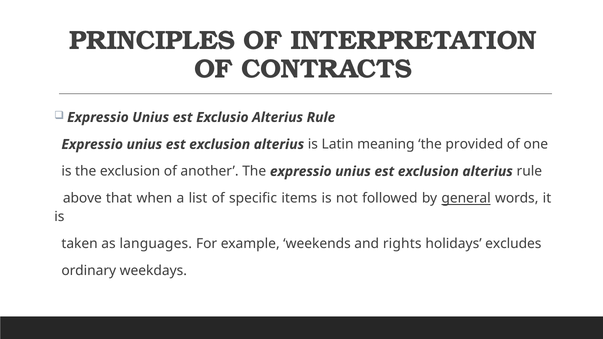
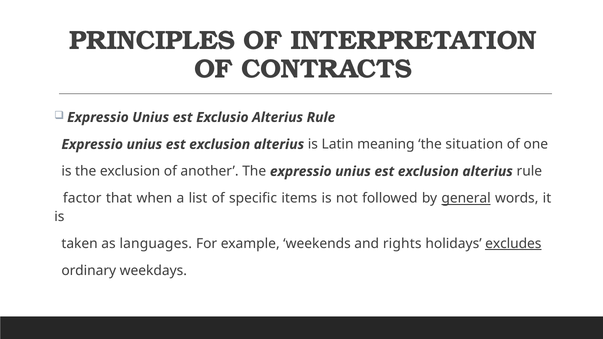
provided: provided -> situation (474, 144)
above: above -> factor (82, 199)
excludes underline: none -> present (513, 244)
